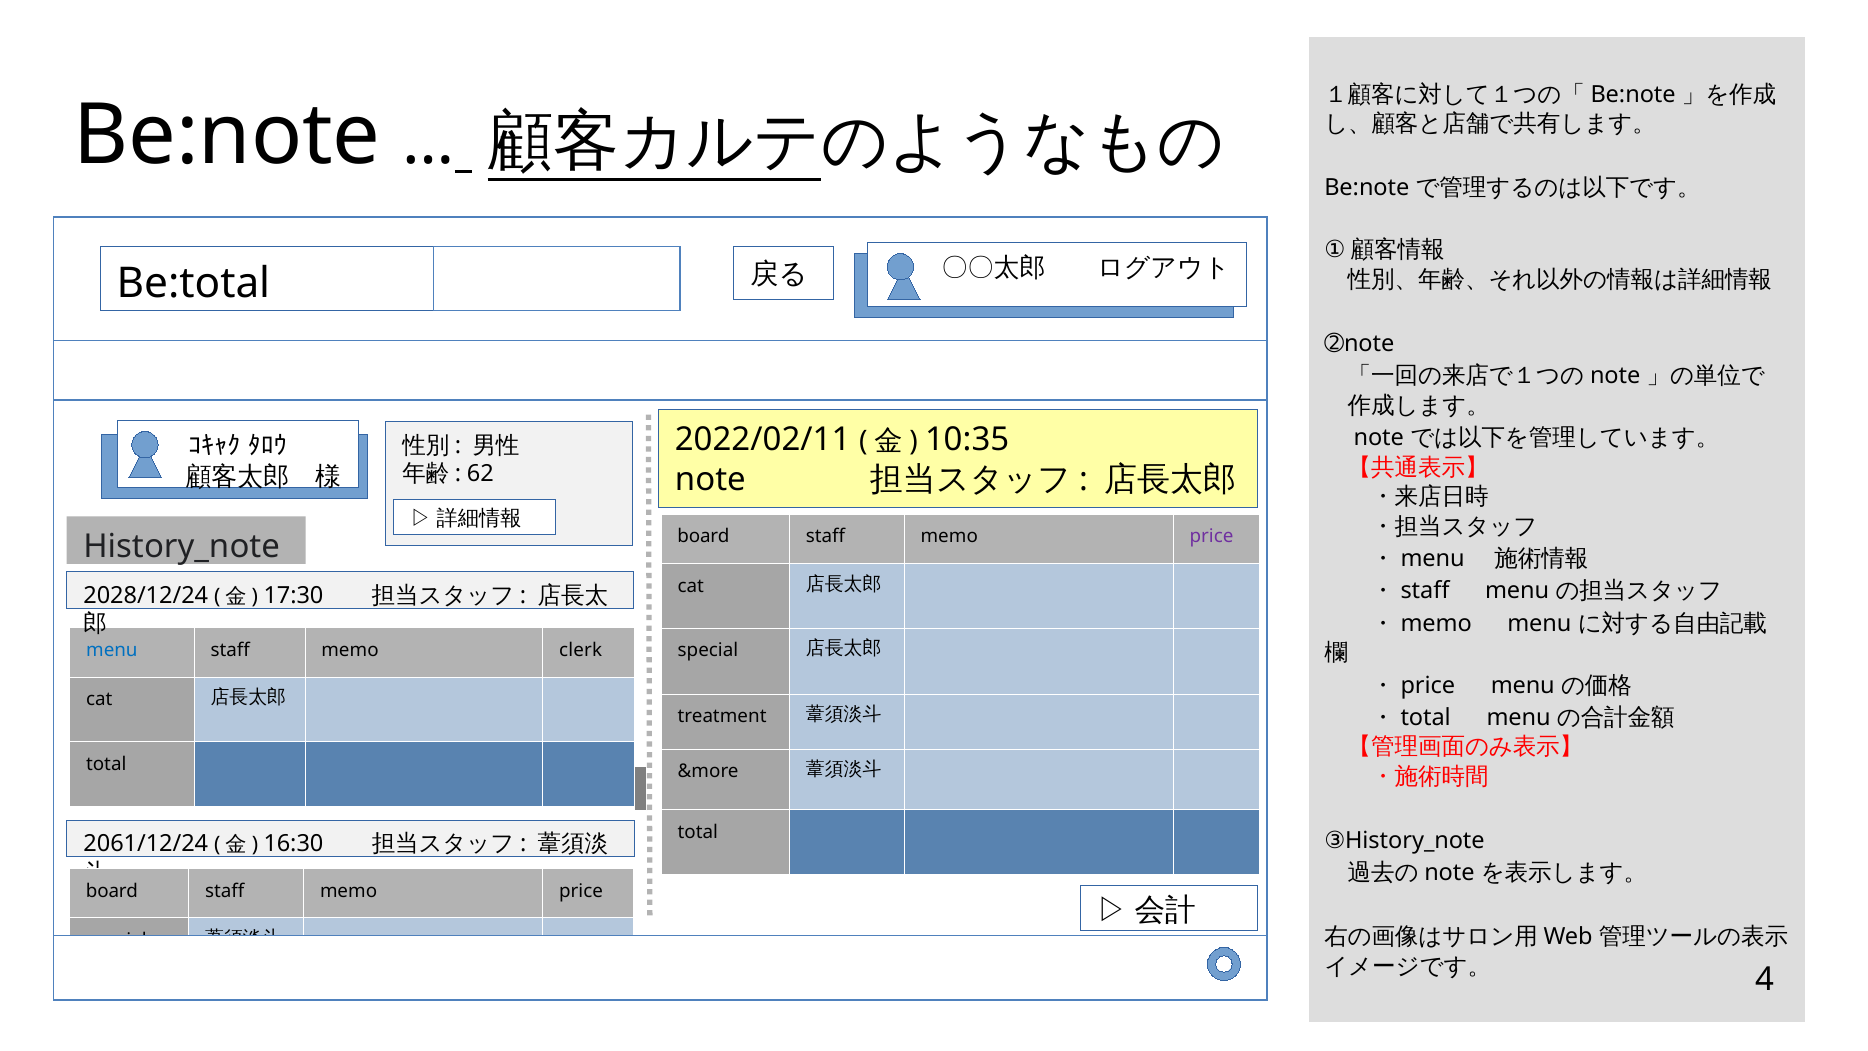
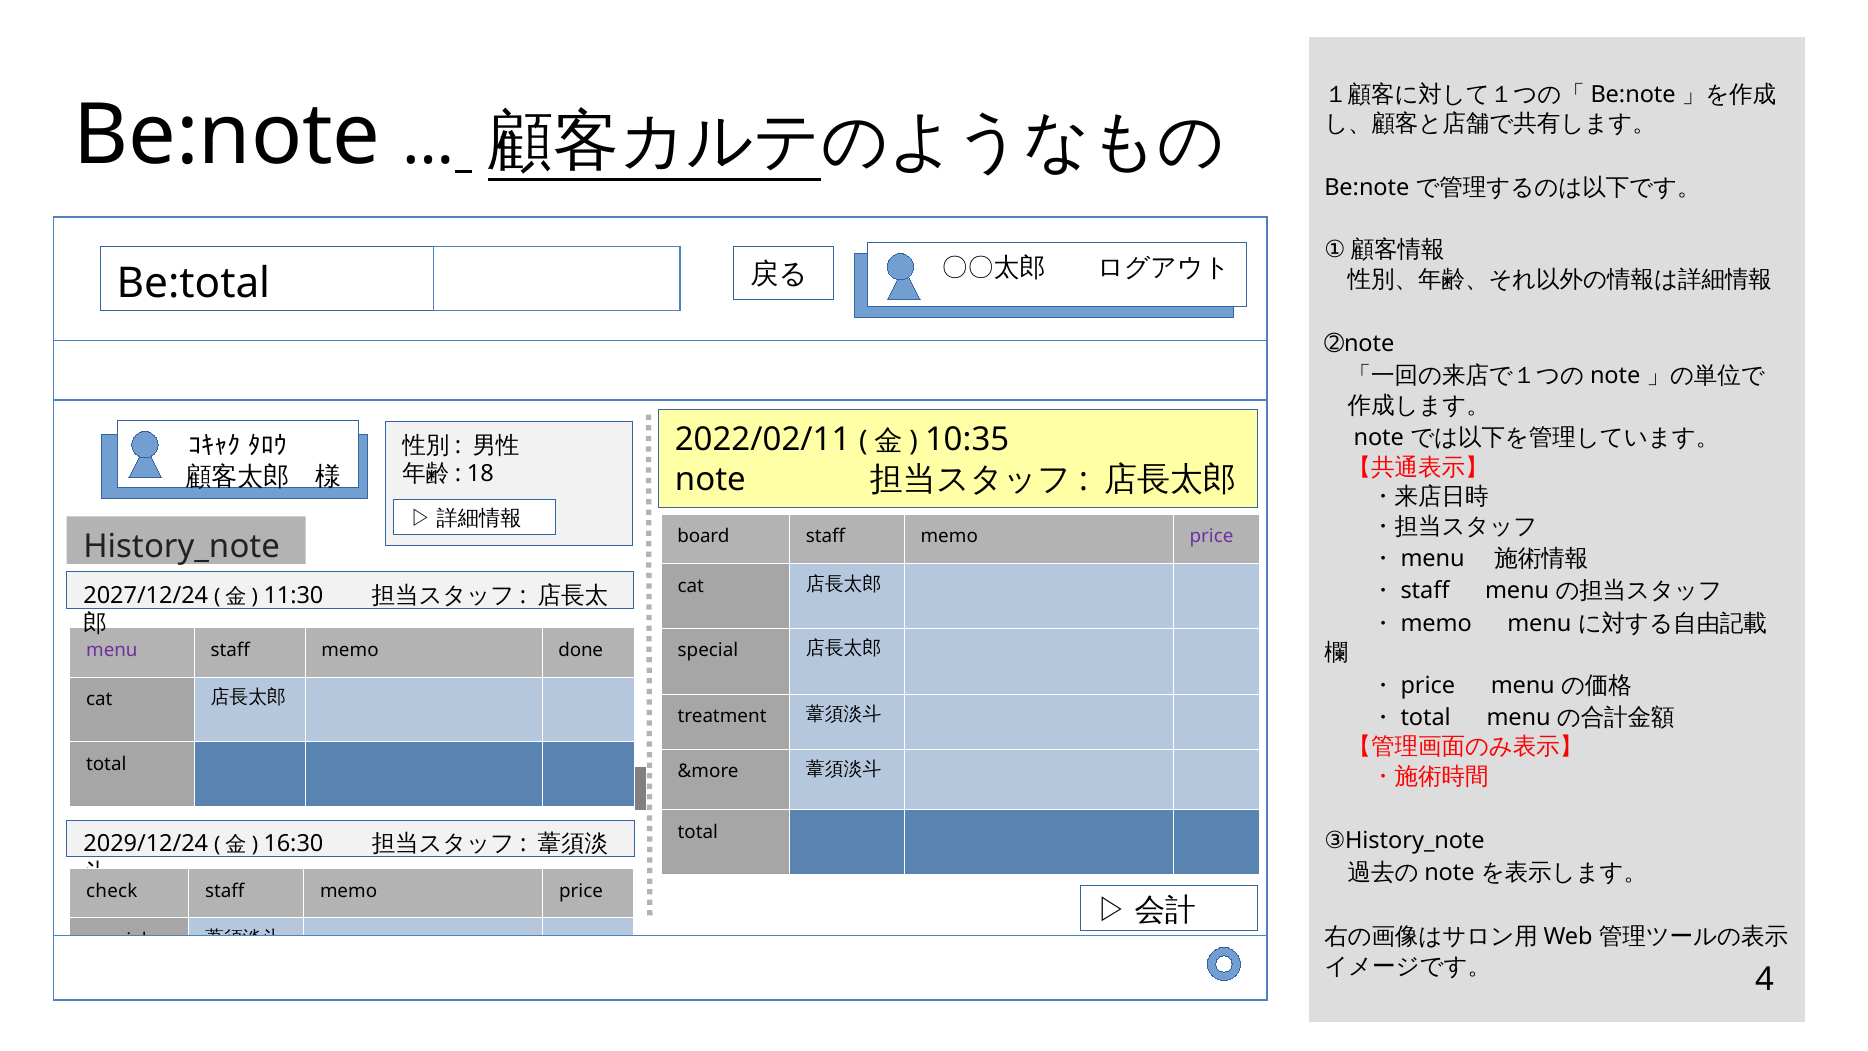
62: 62 -> 18 (480, 474)
2028/12/24: 2028/12/24 -> 2027/12/24 (146, 596)
17:30: 17:30 -> 11:30 (293, 596)
menu colour: blue -> purple (112, 650)
clerk: clerk -> done (581, 650)
2061/12/24: 2061/12/24 -> 2029/12/24 (146, 844)
board: board -> check (112, 891)
